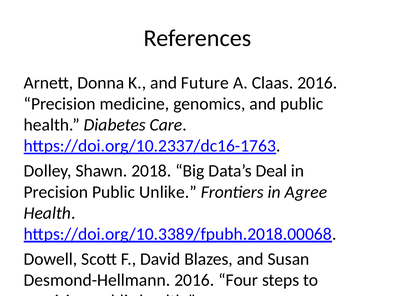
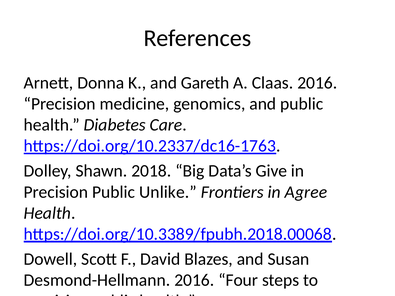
and Future: Future -> Gareth (205, 83)
Deal: Deal -> Give (271, 171)
